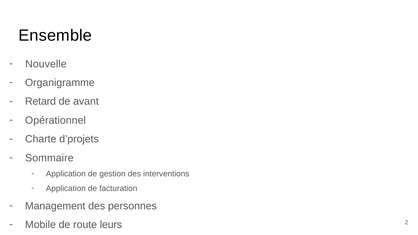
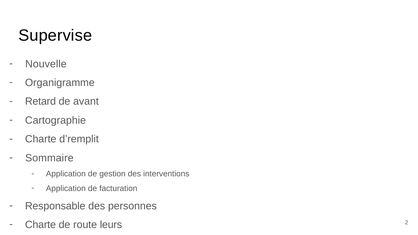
Ensemble: Ensemble -> Supervise (55, 35)
Opérationnel: Opérationnel -> Cartographie (56, 120)
d’projets: d’projets -> d’remplit (79, 139)
Management: Management -> Responsable (55, 206)
Mobile: Mobile -> Charte (40, 225)
